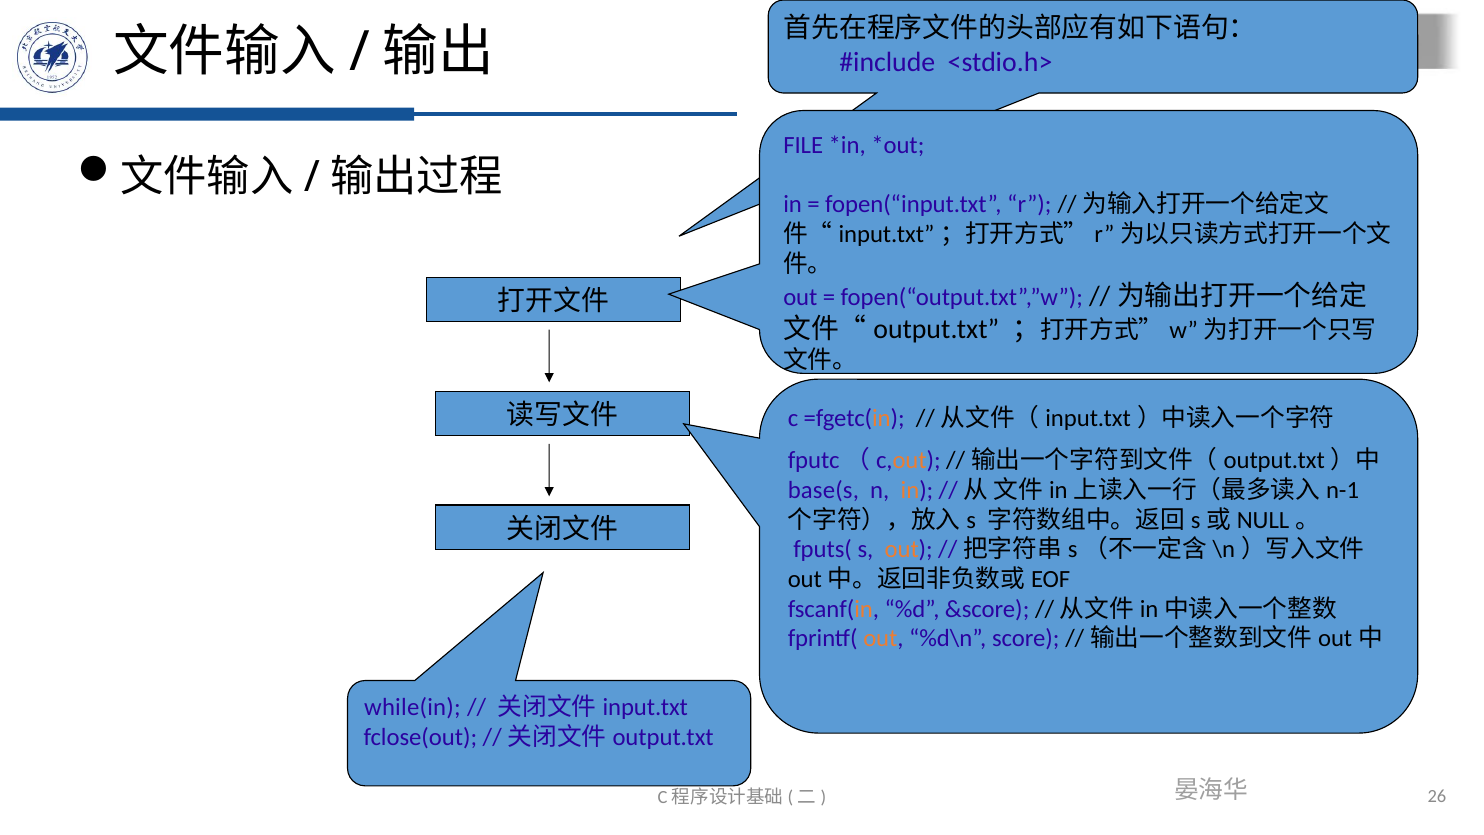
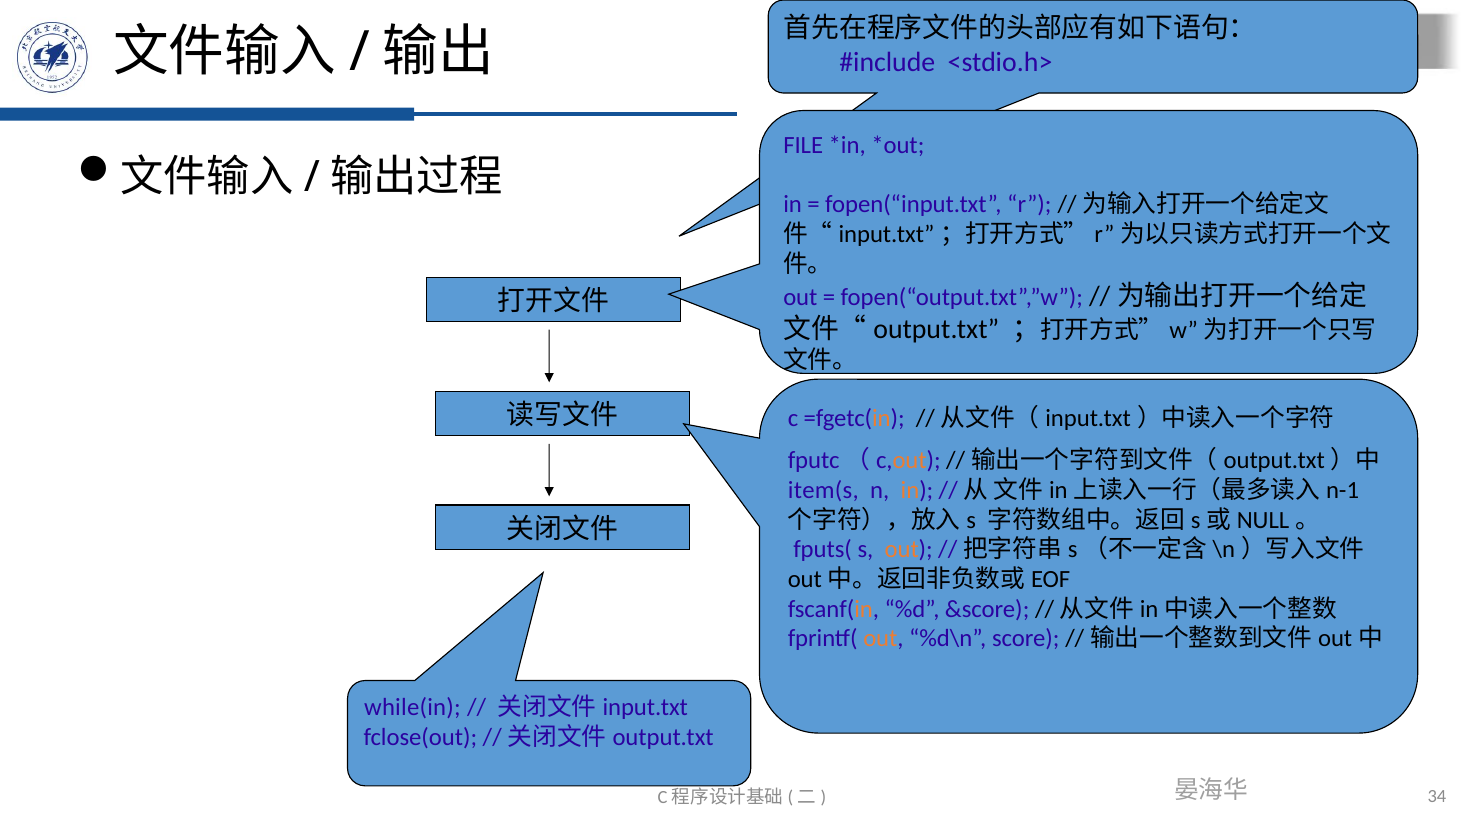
base(s: base(s -> item(s (823, 490)
26: 26 -> 34 (1437, 797)
